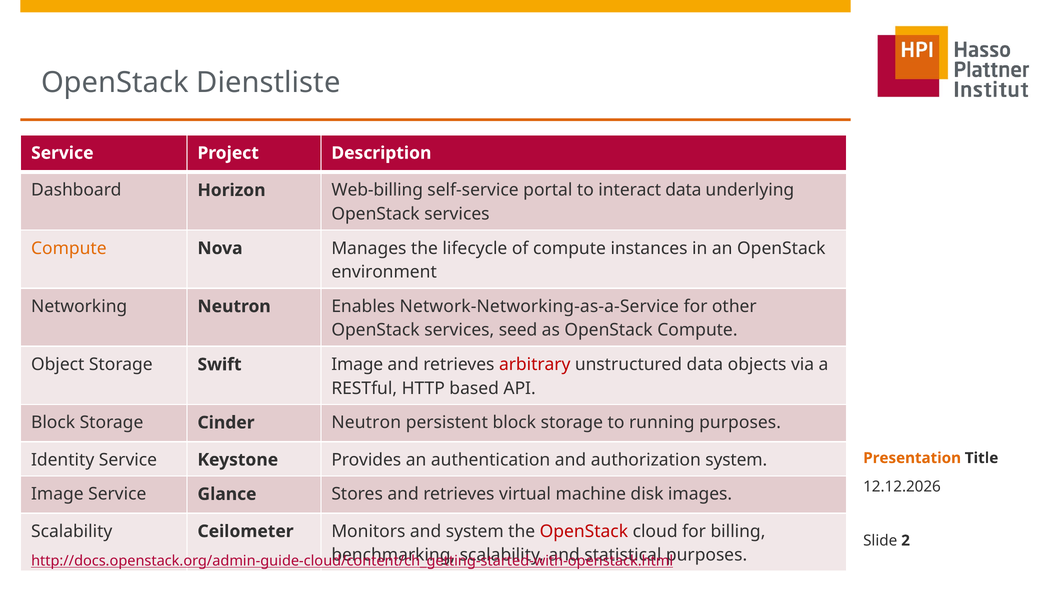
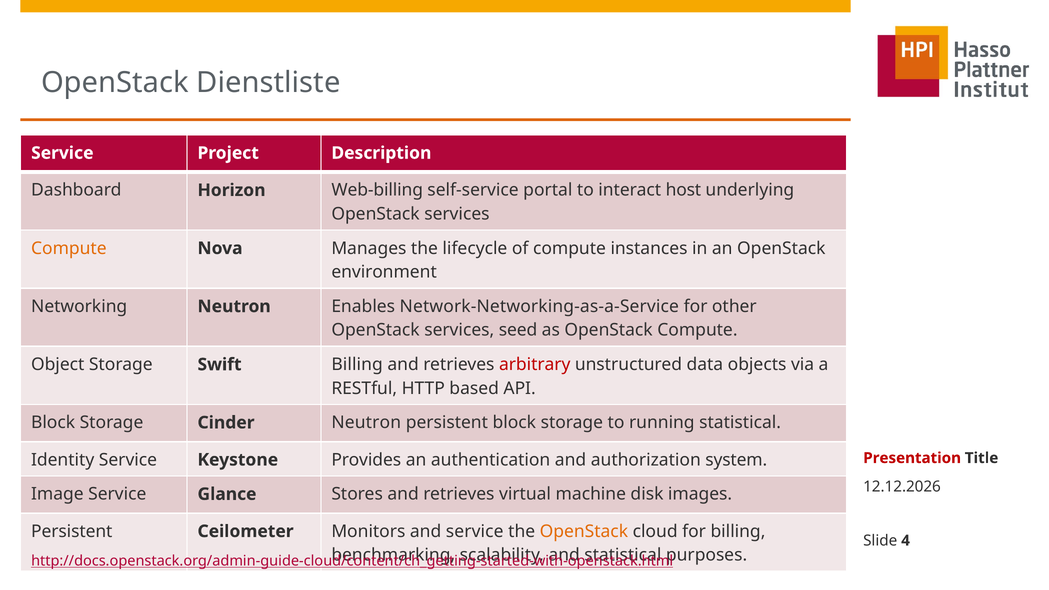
interact data: data -> host (683, 190)
Swift Image: Image -> Billing (357, 365)
running purposes: purposes -> statistical (740, 423)
Presentation colour: orange -> red (912, 458)
Scalability: Scalability -> Persistent (72, 531)
and system: system -> service (475, 531)
OpenStack colour: red -> orange (584, 531)
2: 2 -> 4 (906, 541)
